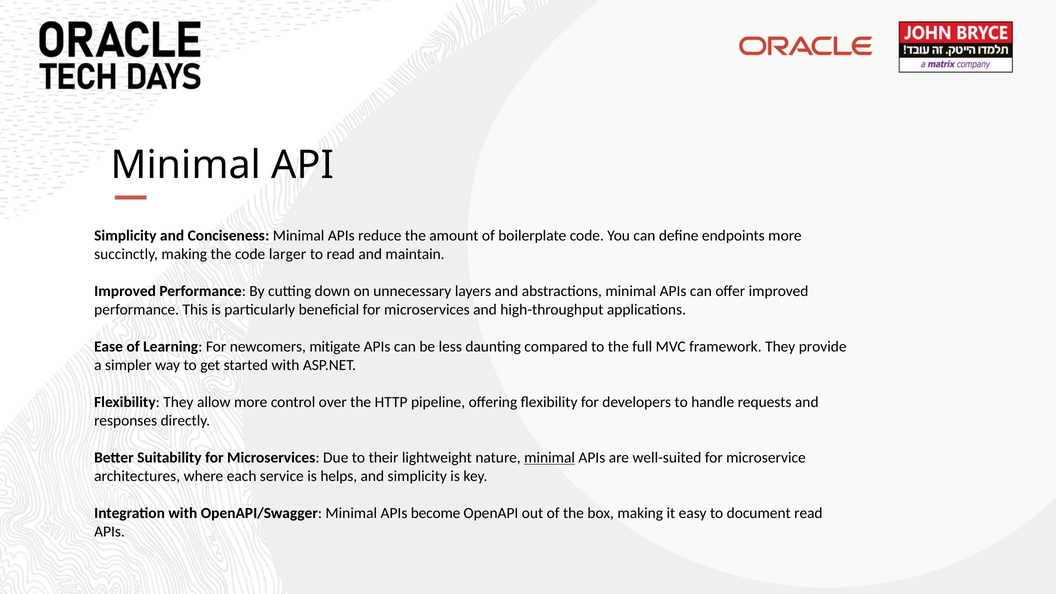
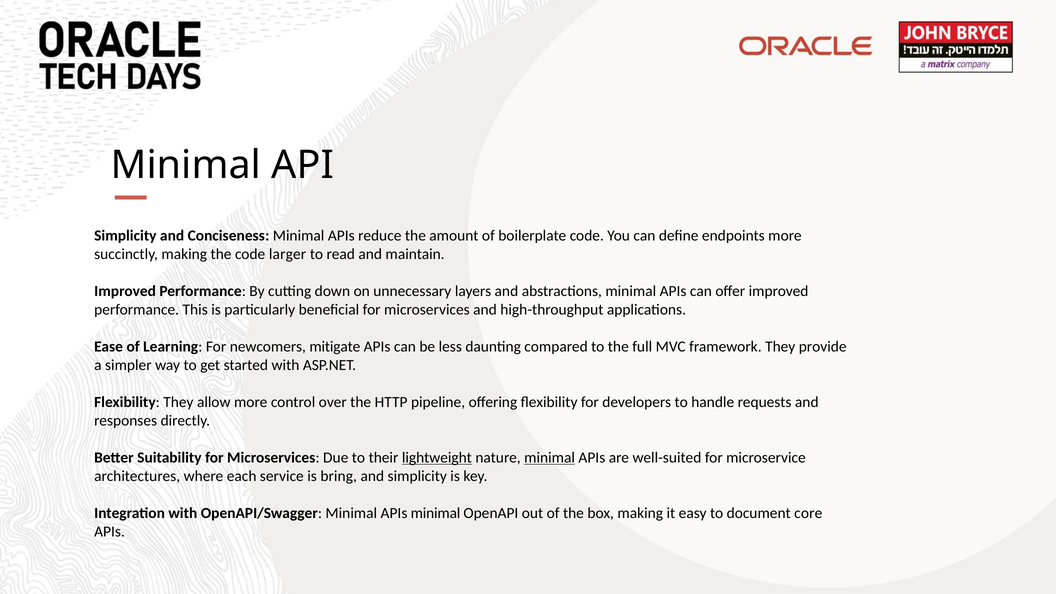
lightweight underline: none -> present (437, 458)
helps: helps -> bring (339, 476)
APIs become: become -> minimal (436, 513)
document read: read -> core (808, 513)
